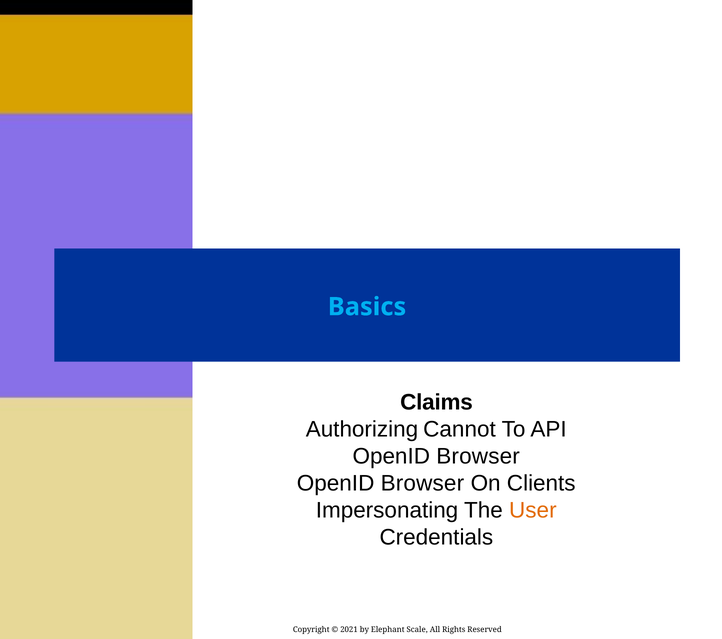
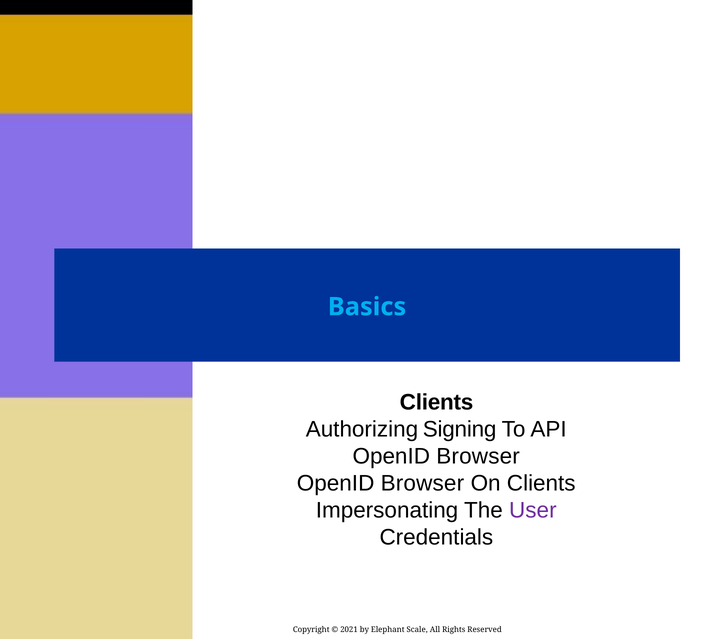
Claims: Claims -> Clients (437, 403)
Cannot: Cannot -> Signing (460, 430)
User colour: orange -> purple (533, 511)
